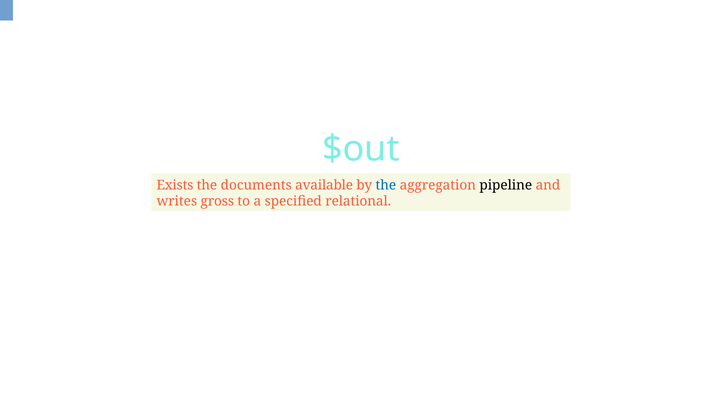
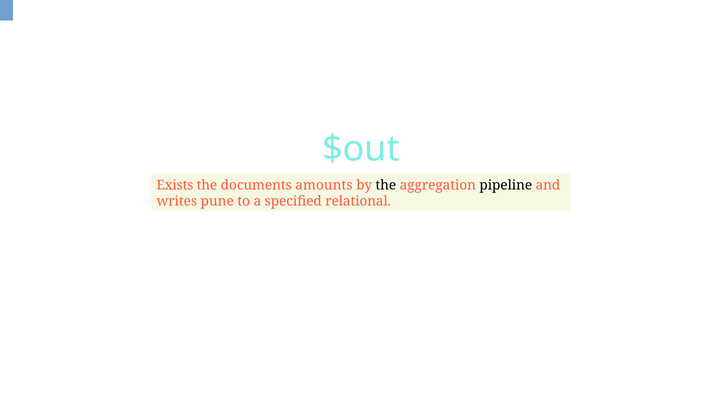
available: available -> amounts (324, 185)
the colour: blue -> black (386, 185)
gross: gross -> pune (217, 201)
